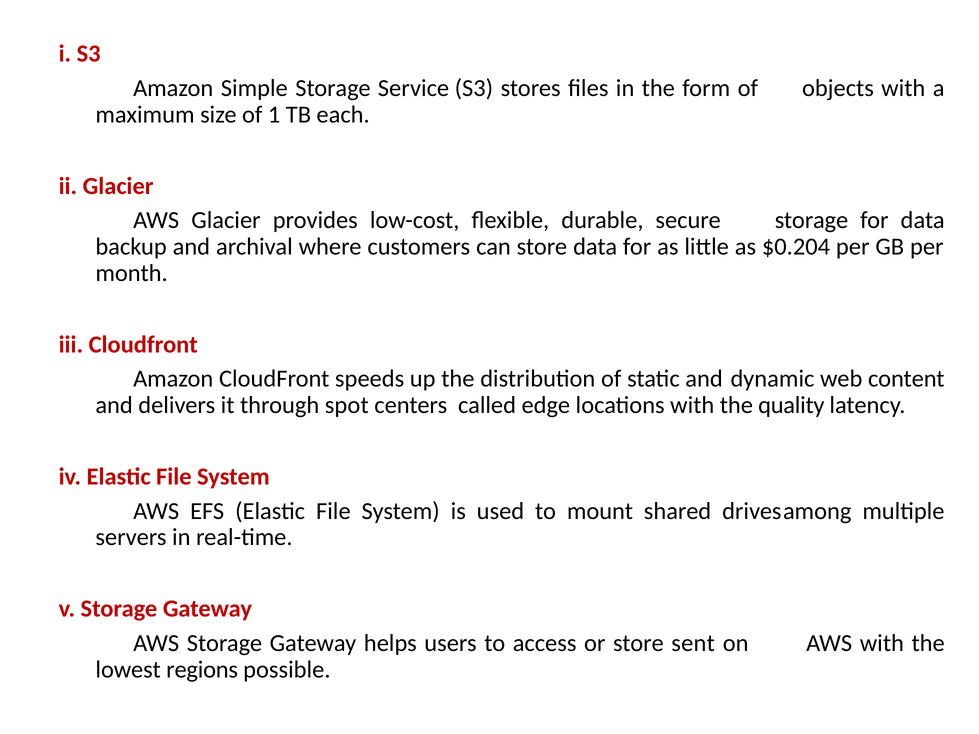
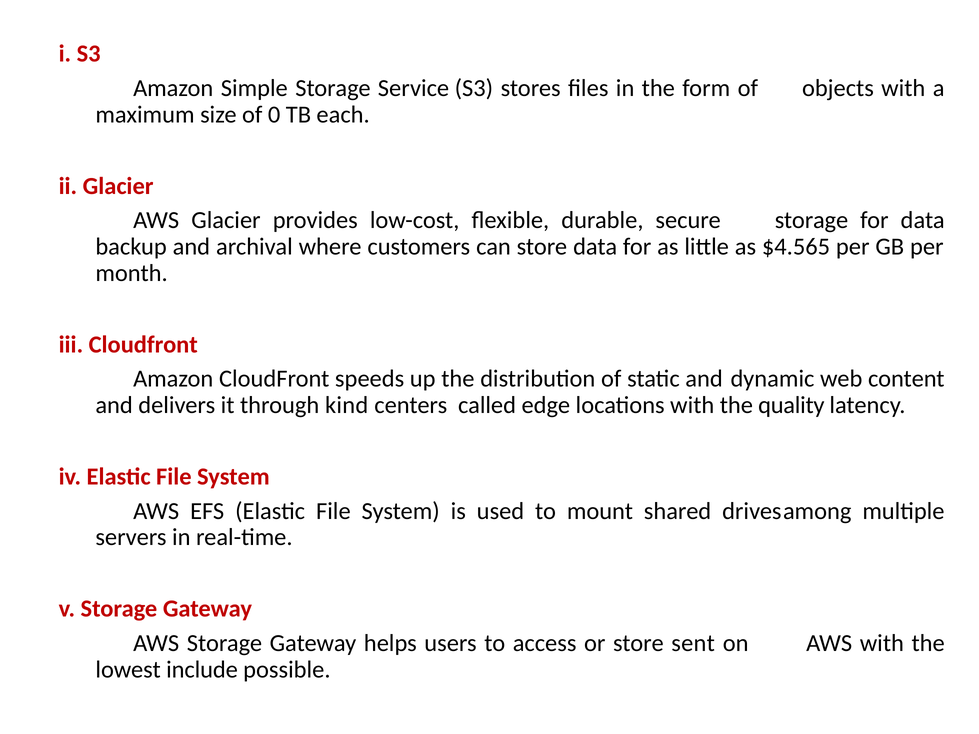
1: 1 -> 0 (274, 115)
$0.204: $0.204 -> $4.565 (796, 247)
spot: spot -> kind (347, 405)
regions: regions -> include (202, 670)
